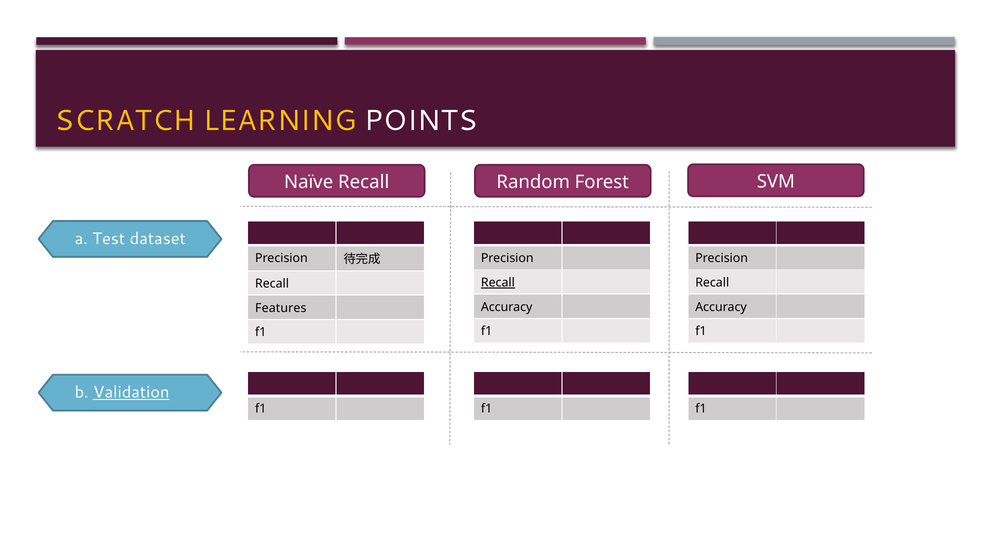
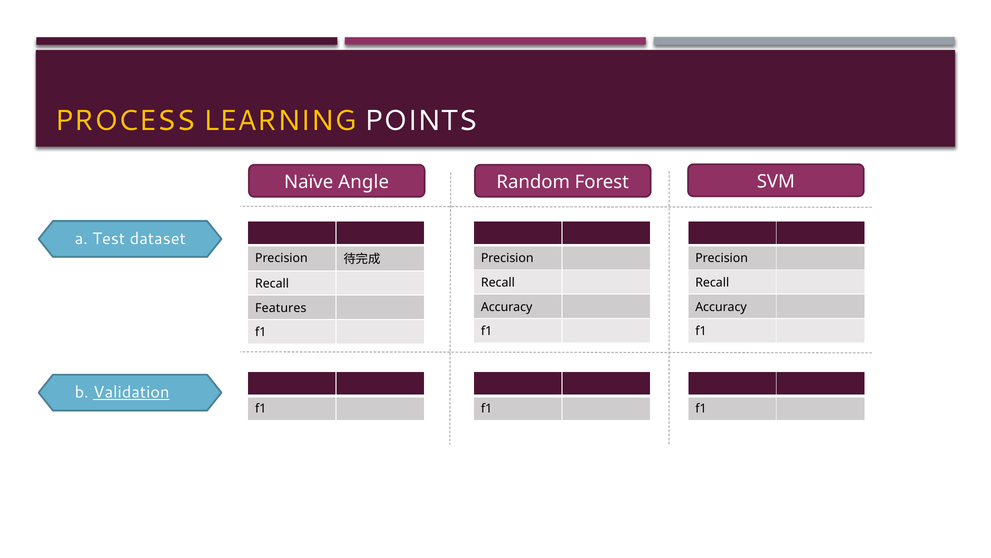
SCRATCH: SCRATCH -> PROCESS (125, 120)
Naïve Recall: Recall -> Angle (364, 182)
Recall underline: present -> none (498, 282)
